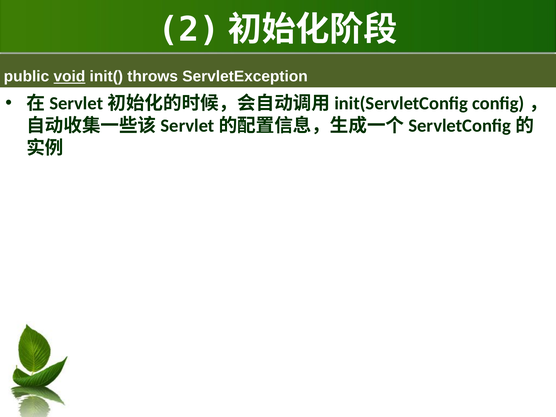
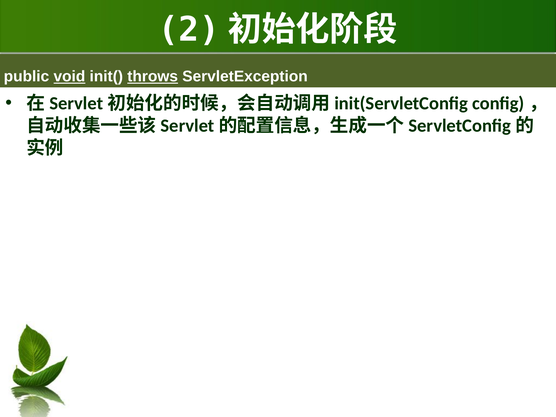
throws underline: none -> present (153, 76)
